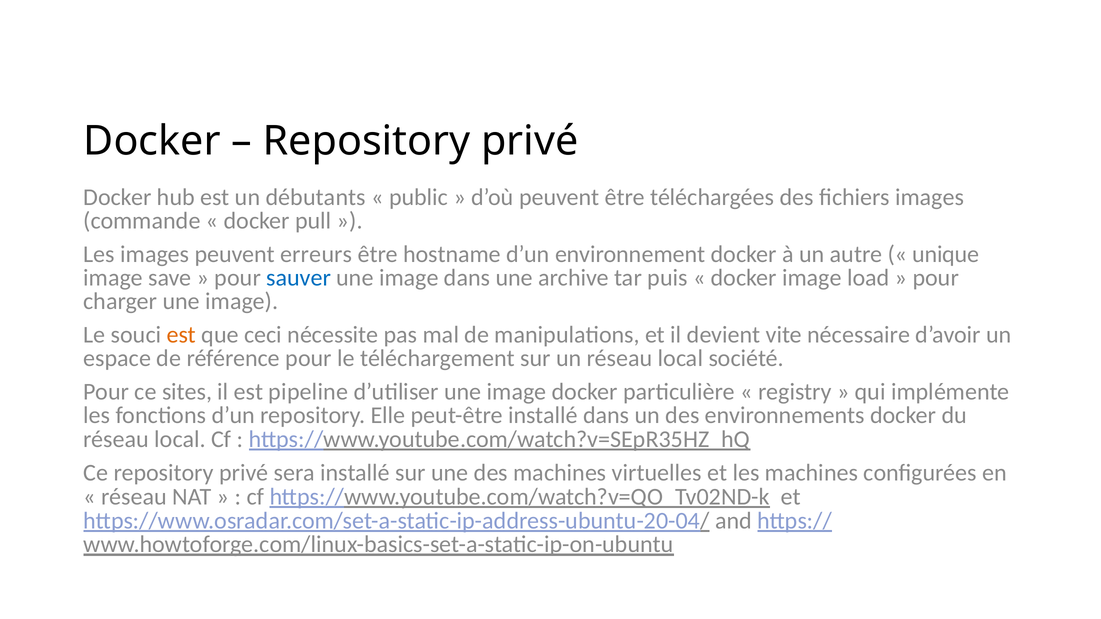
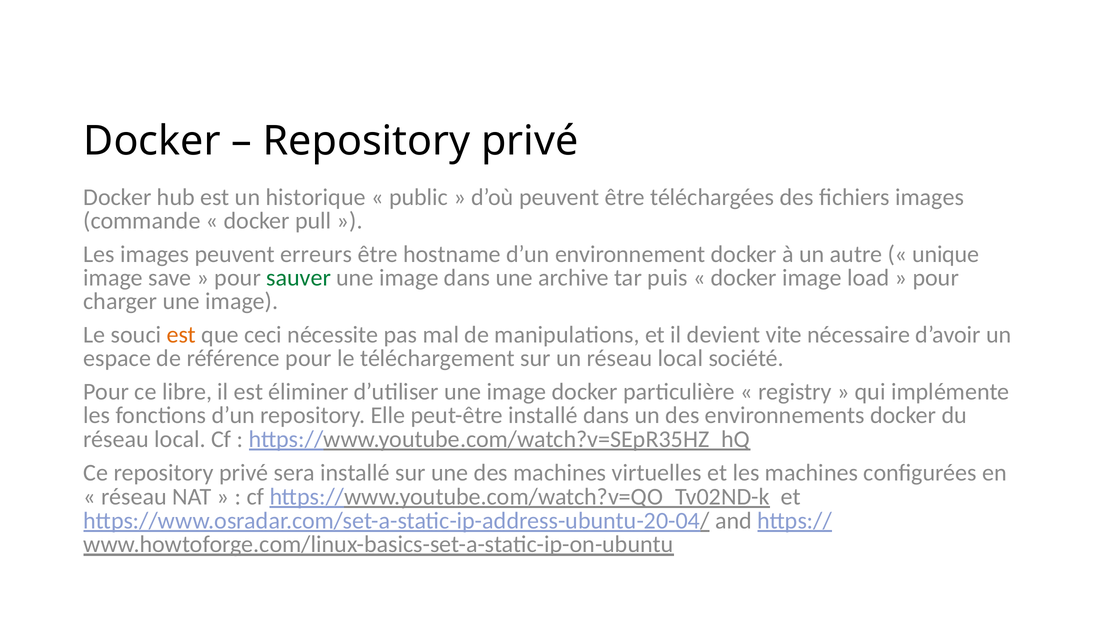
débutants: débutants -> historique (316, 197)
sauver colour: blue -> green (299, 278)
sites: sites -> libre (187, 392)
pipeline: pipeline -> éliminer (308, 392)
